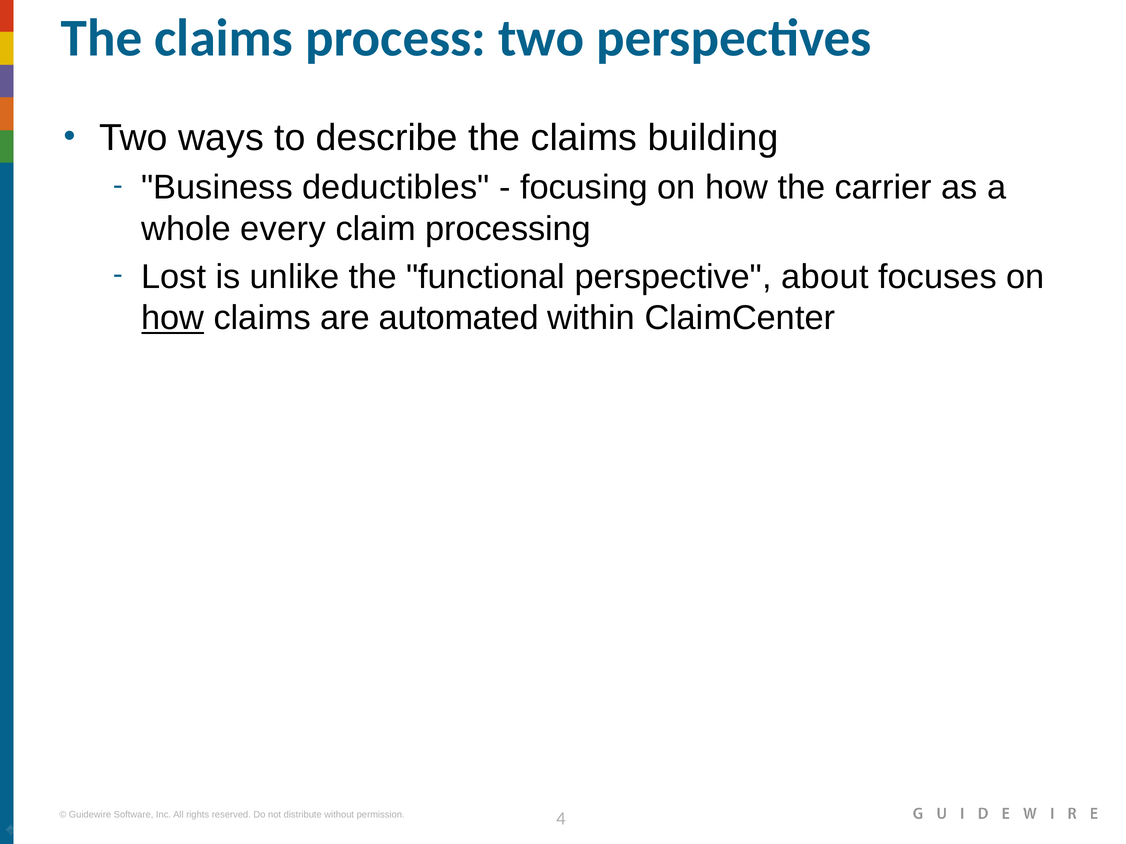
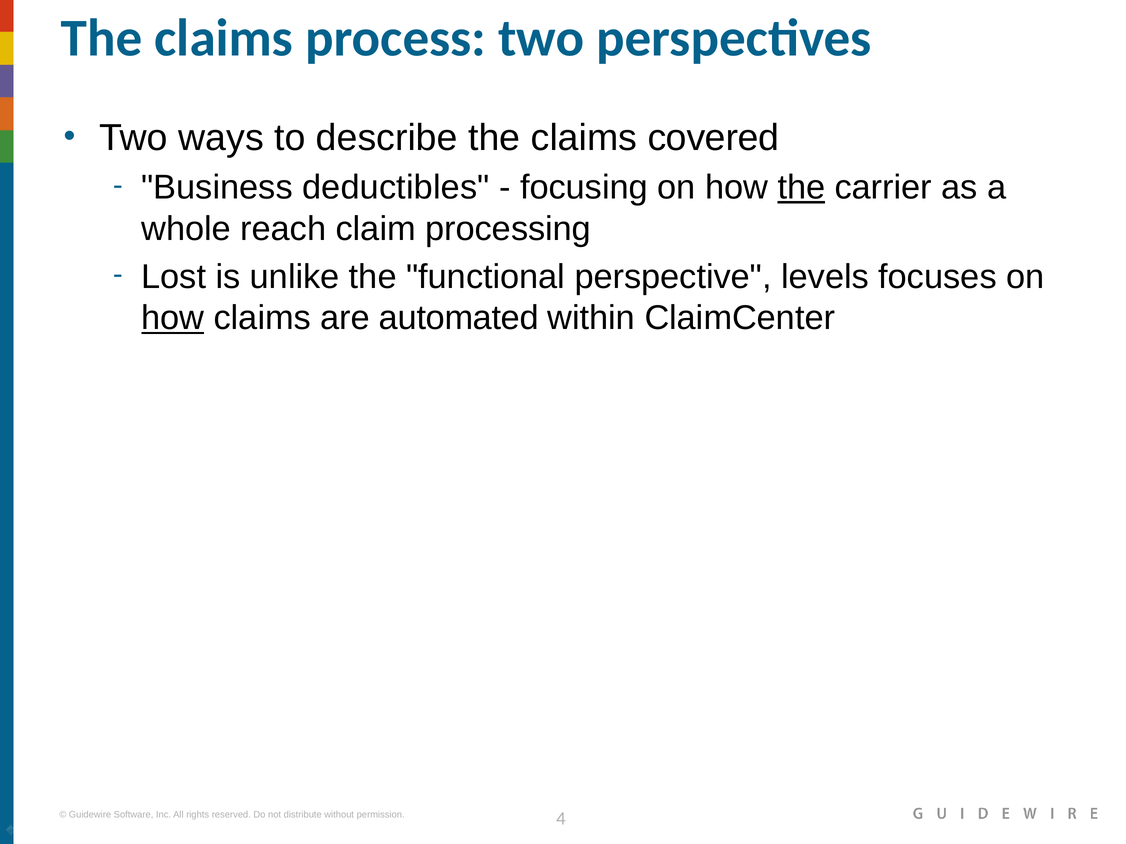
building: building -> covered (713, 138)
the underline: none -> present (801, 188)
every: every -> reach (283, 229)
about: about -> levels (825, 277)
